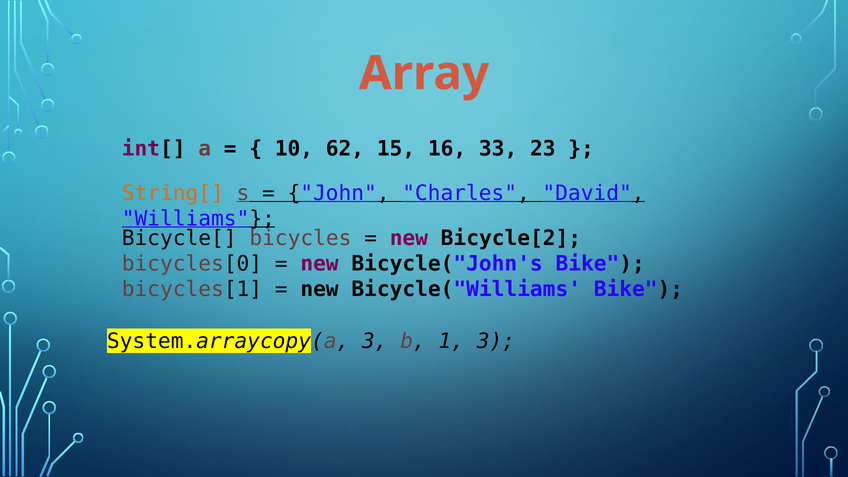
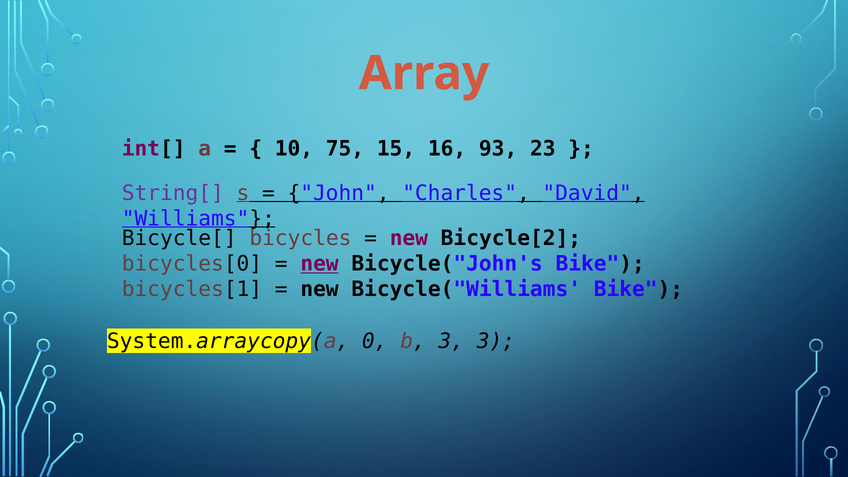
62: 62 -> 75 (345, 149)
33: 33 -> 93 (498, 149)
String[ colour: orange -> purple (173, 193)
new underline: none -> present (320, 264)
System.arraycopy(a 3: 3 -> 0 (375, 341)
b 1: 1 -> 3 (451, 341)
